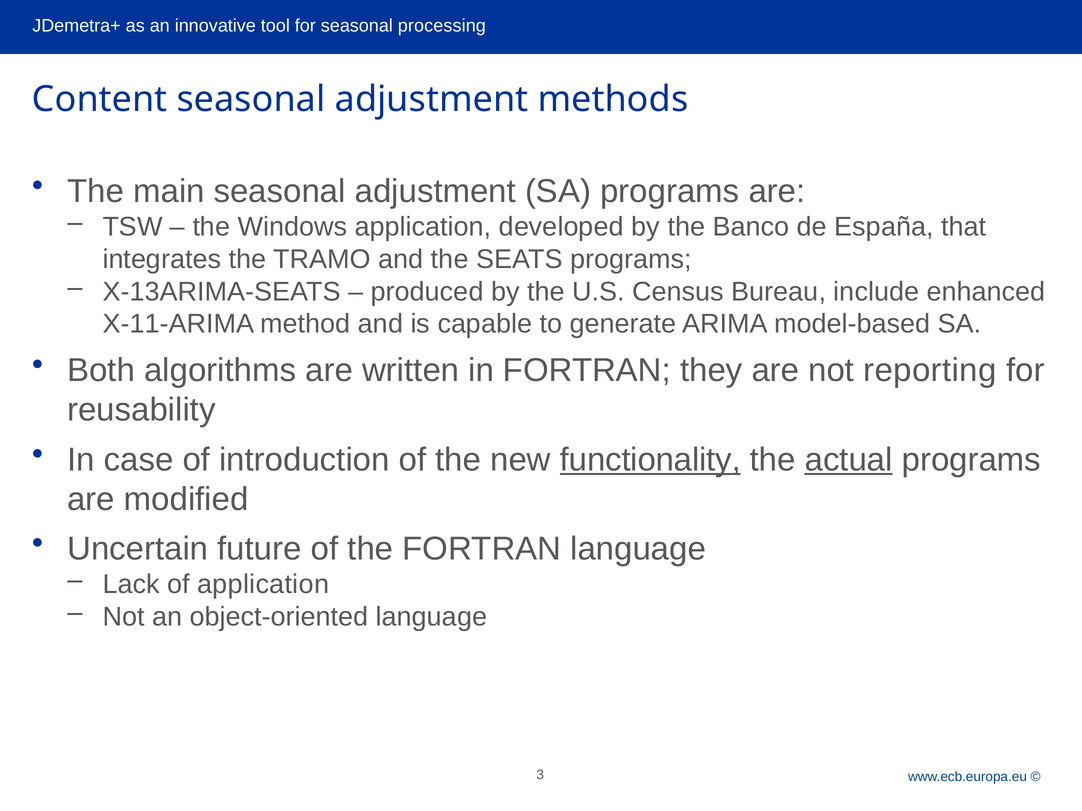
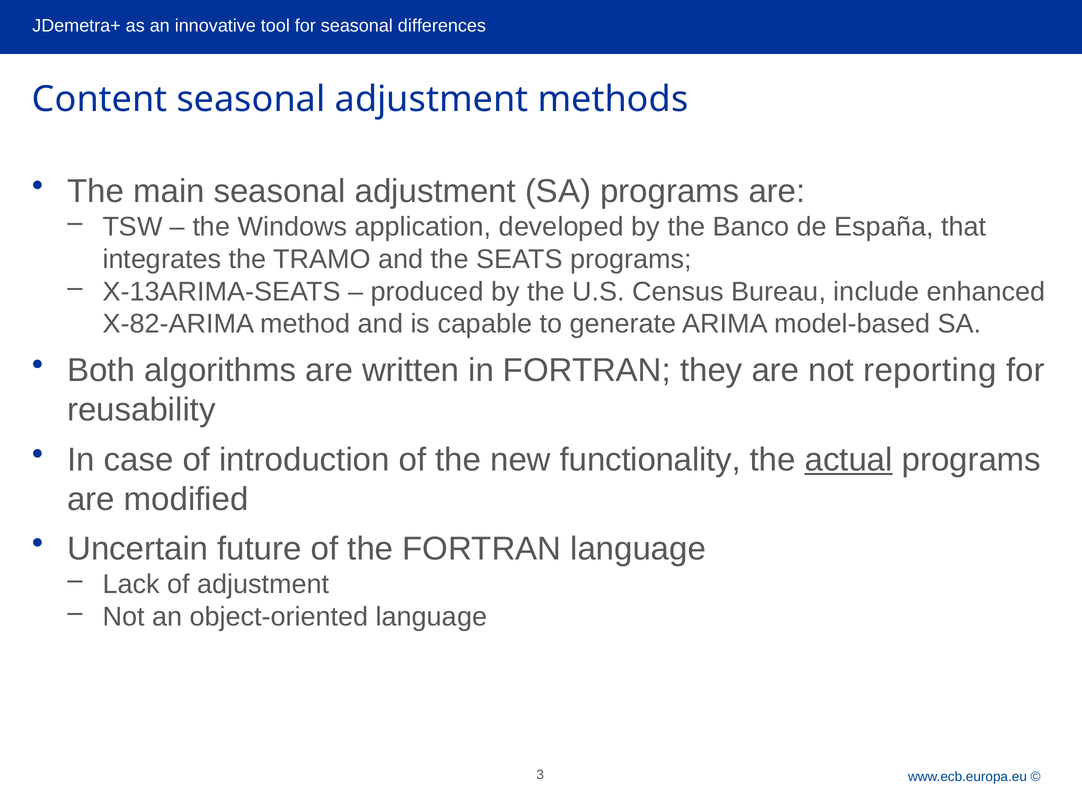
processing: processing -> differences (442, 26)
X-11-ARIMA: X-11-ARIMA -> X-82-ARIMA (178, 324)
functionality underline: present -> none (650, 460)
of application: application -> adjustment (263, 585)
